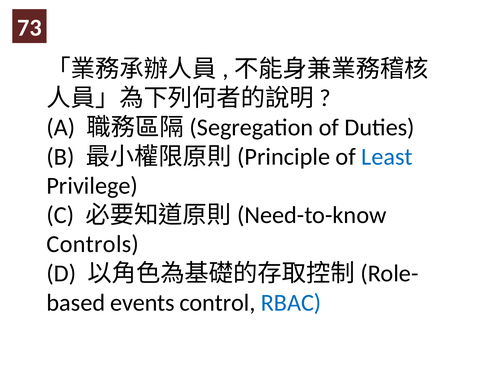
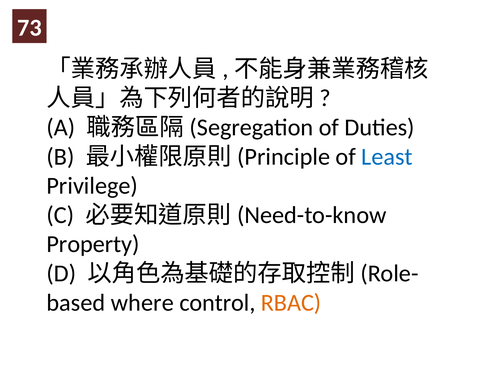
Controls: Controls -> Property (93, 244)
events: events -> where (142, 302)
RBAC colour: blue -> orange (291, 302)
